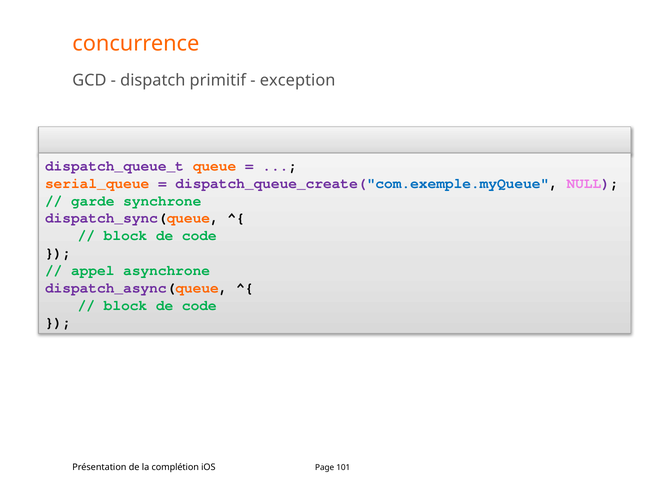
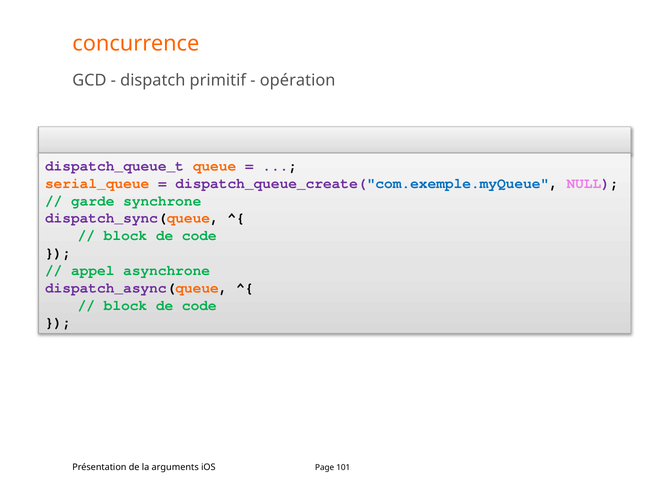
exception: exception -> opération (298, 80)
complétion: complétion -> arguments (175, 468)
